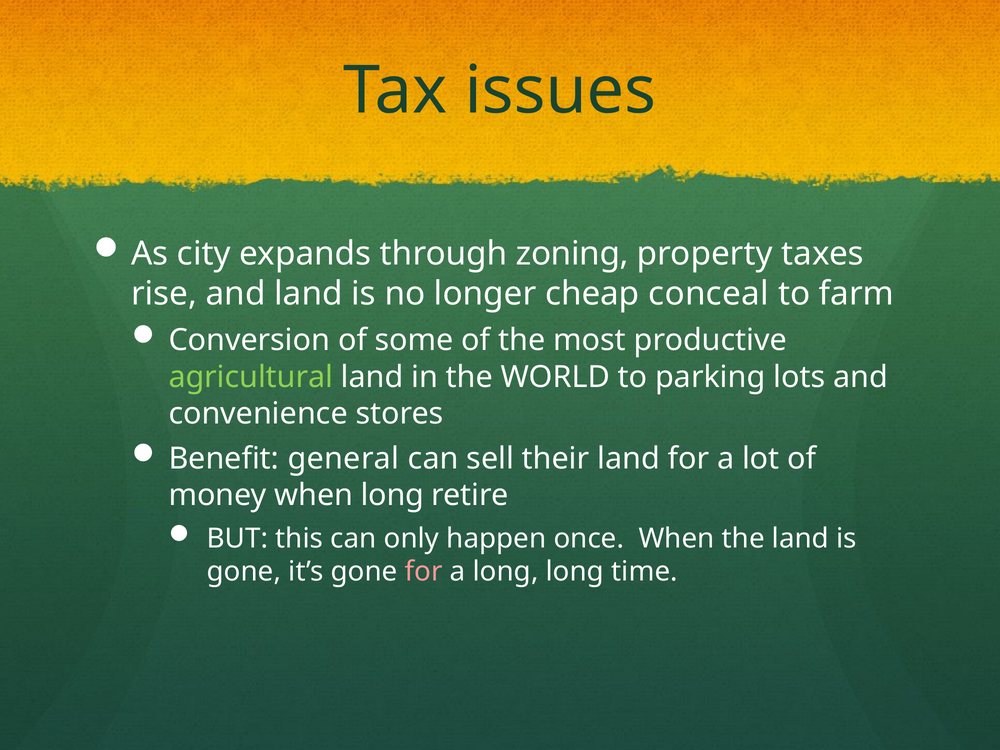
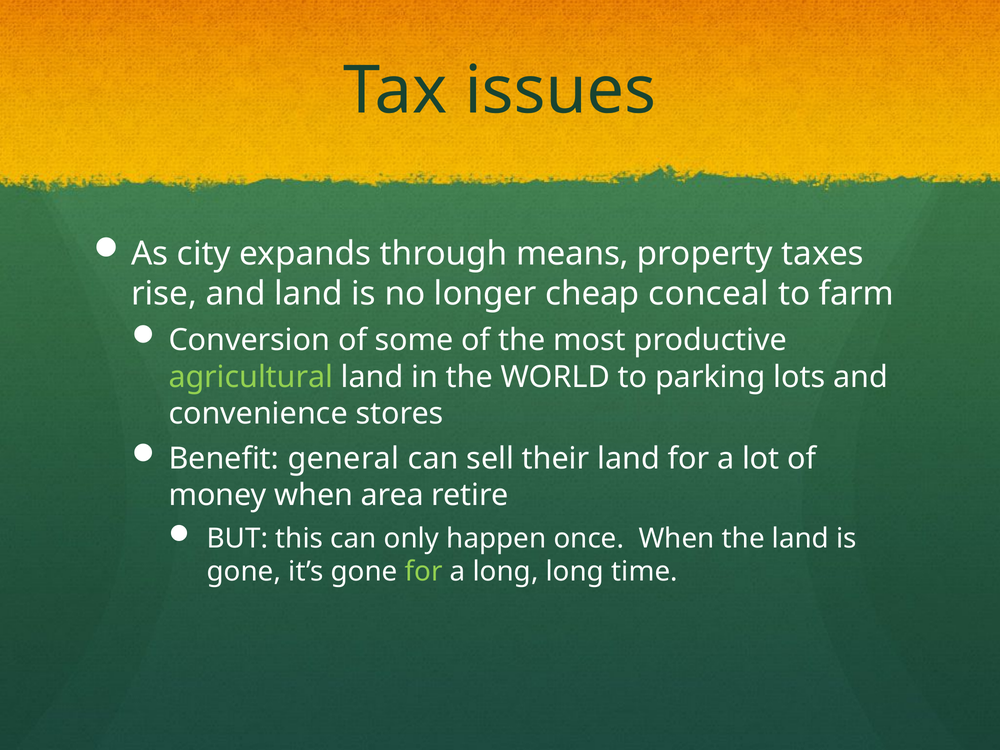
zoning: zoning -> means (572, 254)
when long: long -> area (392, 495)
for colour: pink -> light green (424, 572)
